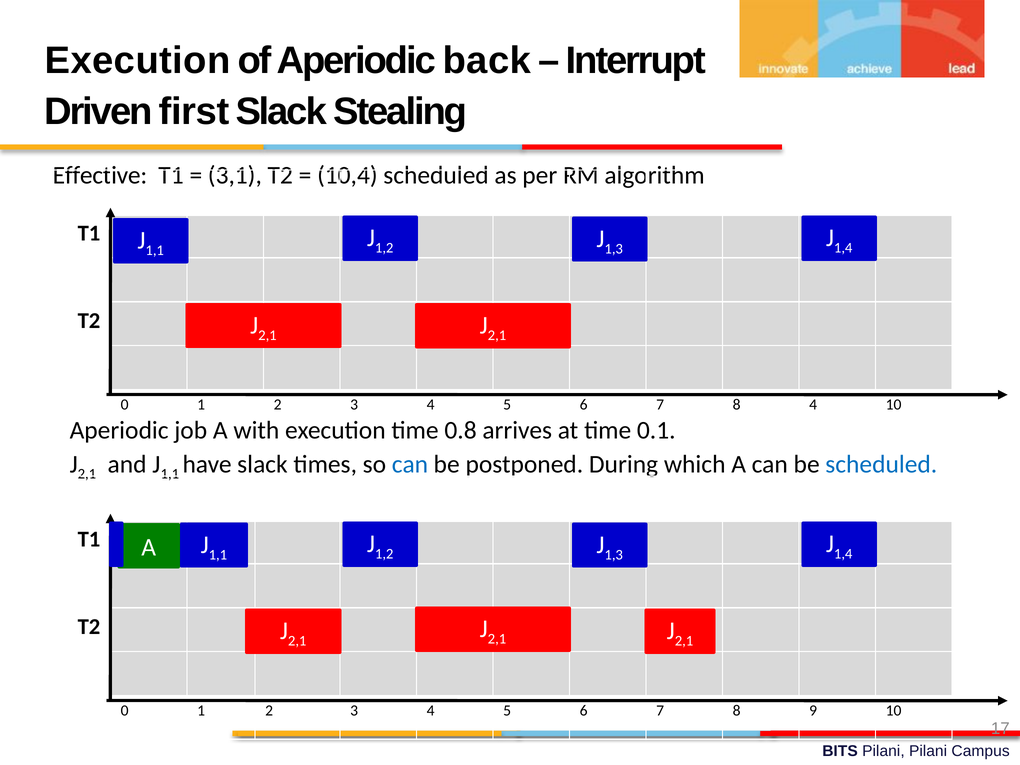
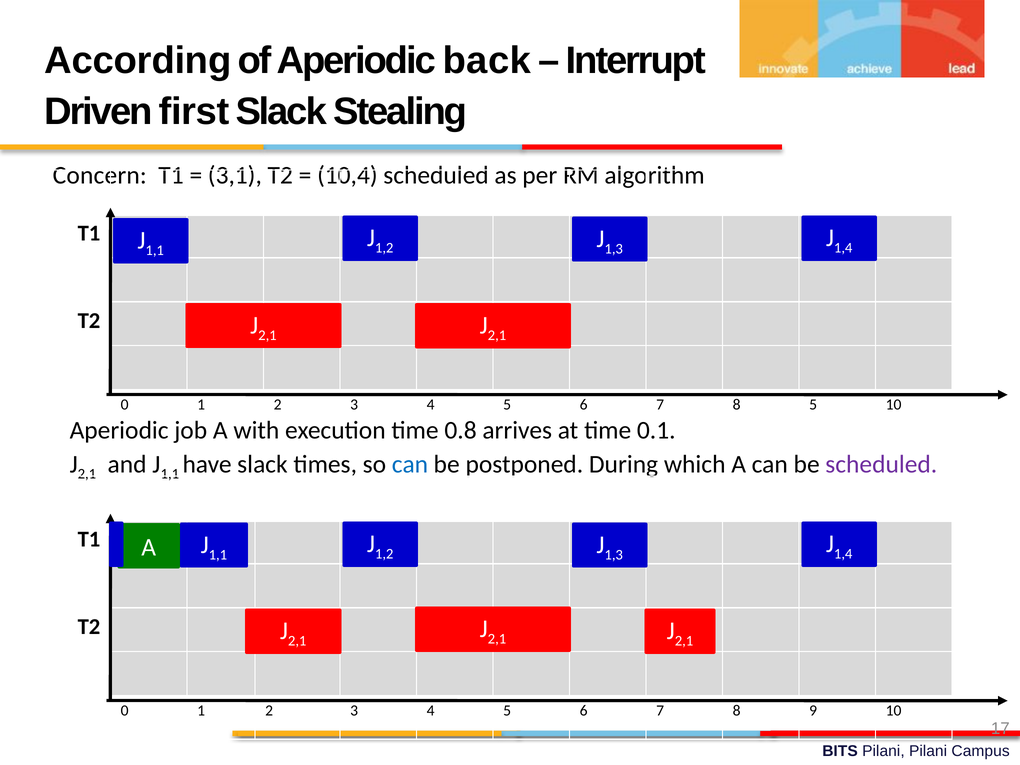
Execution: Execution -> According (138, 60)
Effective: Effective -> Concern (100, 175)
8 4: 4 -> 5 (813, 404)
scheduled colour: blue -> purple (881, 464)
